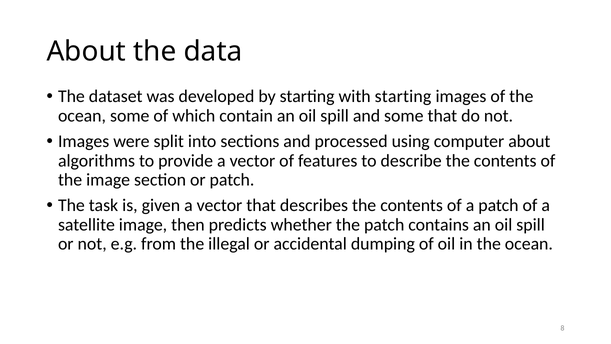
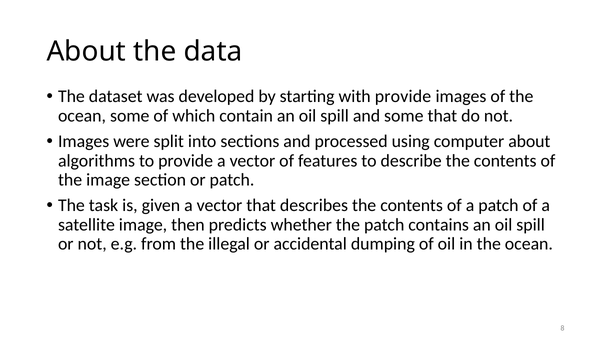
with starting: starting -> provide (403, 97)
